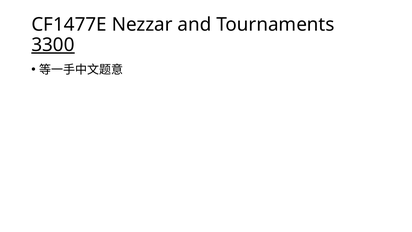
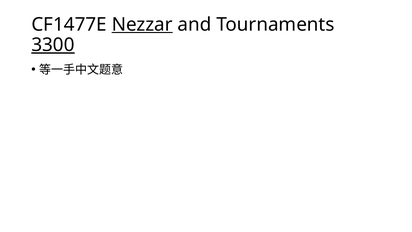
Nezzar underline: none -> present (142, 24)
